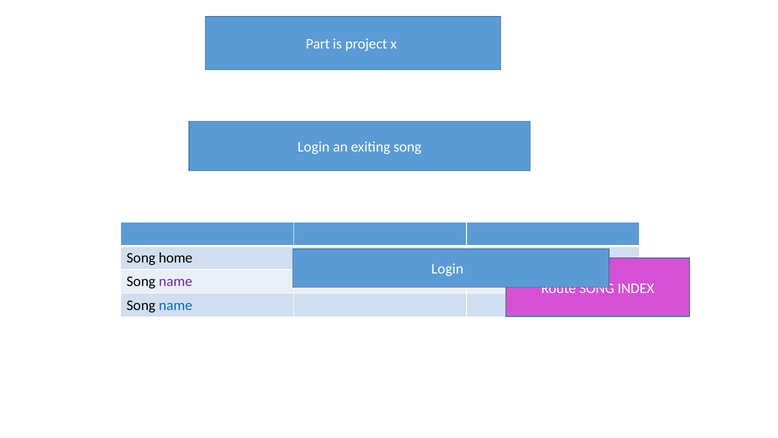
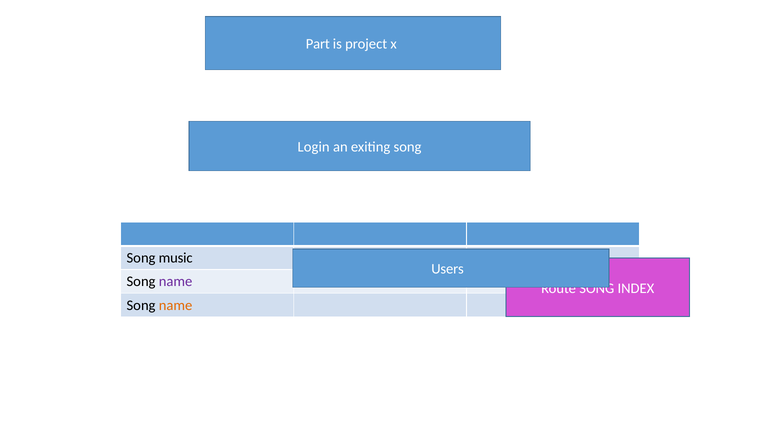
home: home -> music (176, 258)
Login: Login -> Users (448, 269)
name colour: blue -> orange (176, 305)
